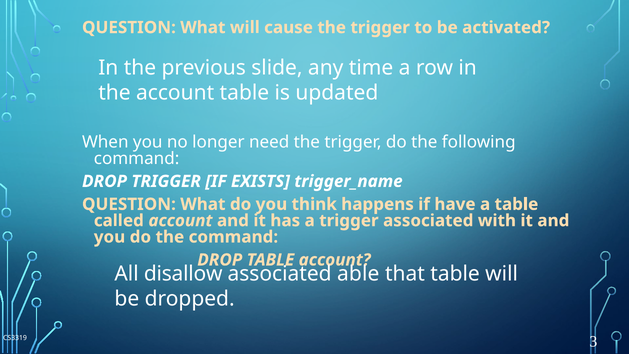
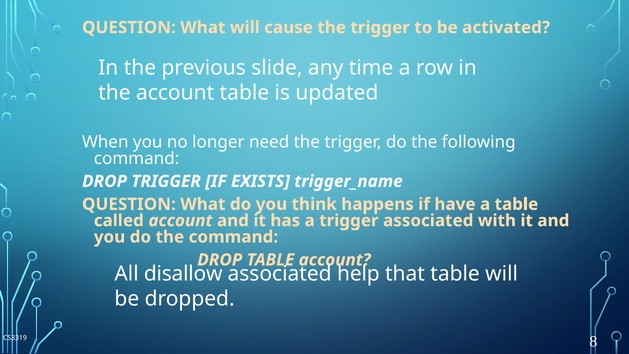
able: able -> help (358, 274)
3: 3 -> 8 (593, 341)
